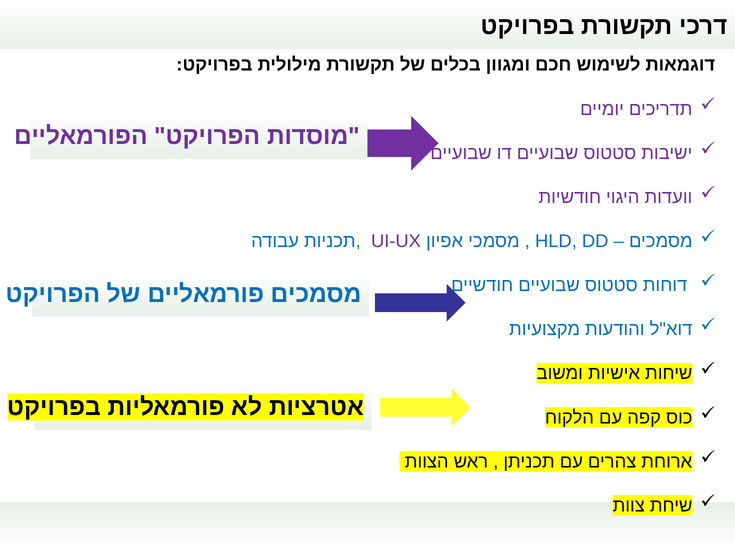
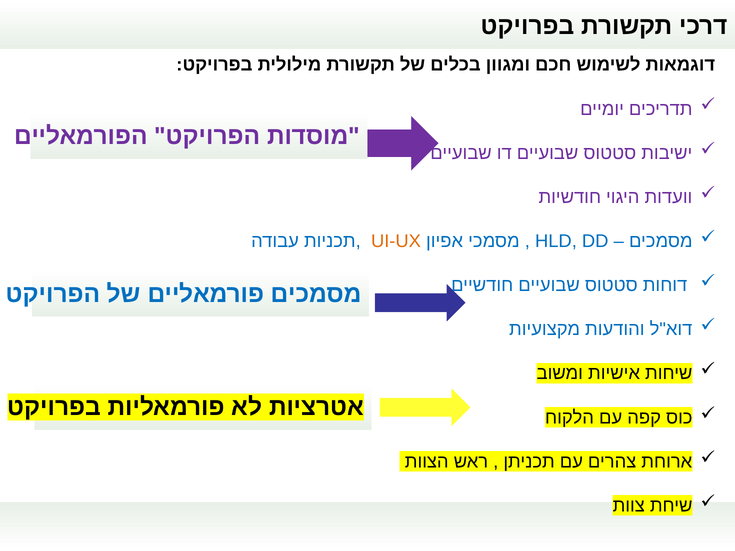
UI-UX colour: purple -> orange (396, 241)
